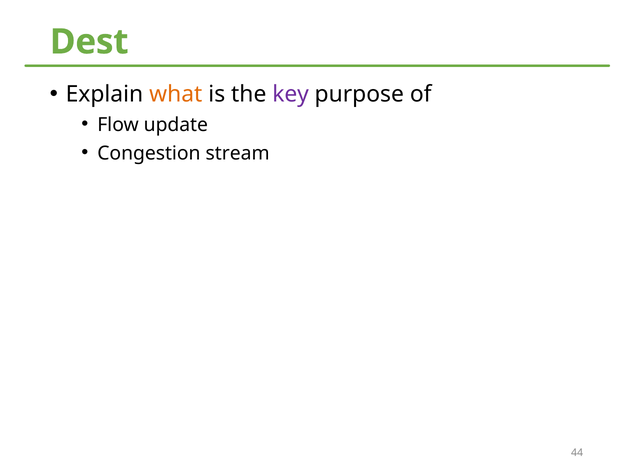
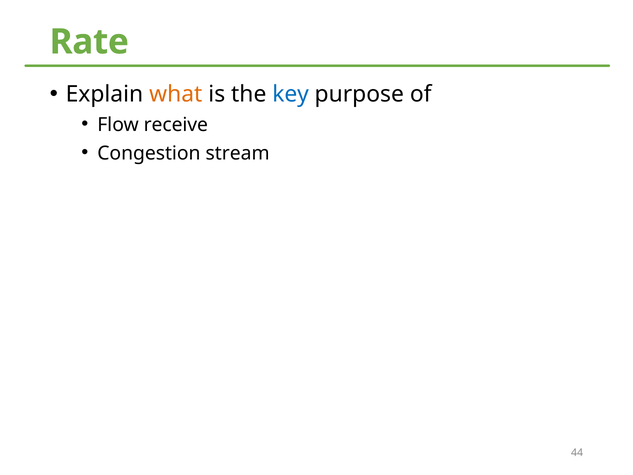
Dest: Dest -> Rate (89, 42)
key colour: purple -> blue (291, 94)
update: update -> receive (176, 125)
